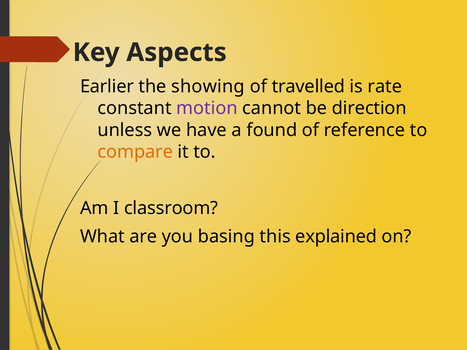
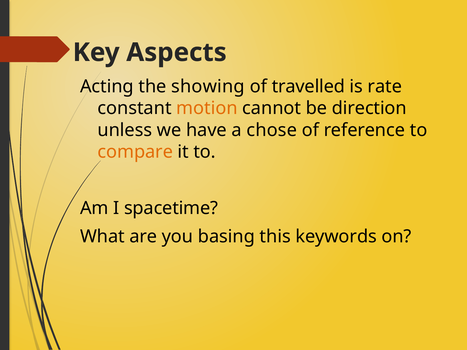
Earlier: Earlier -> Acting (107, 87)
motion colour: purple -> orange (207, 108)
found: found -> chose (272, 130)
classroom: classroom -> spacetime (171, 208)
explained: explained -> keywords (336, 237)
